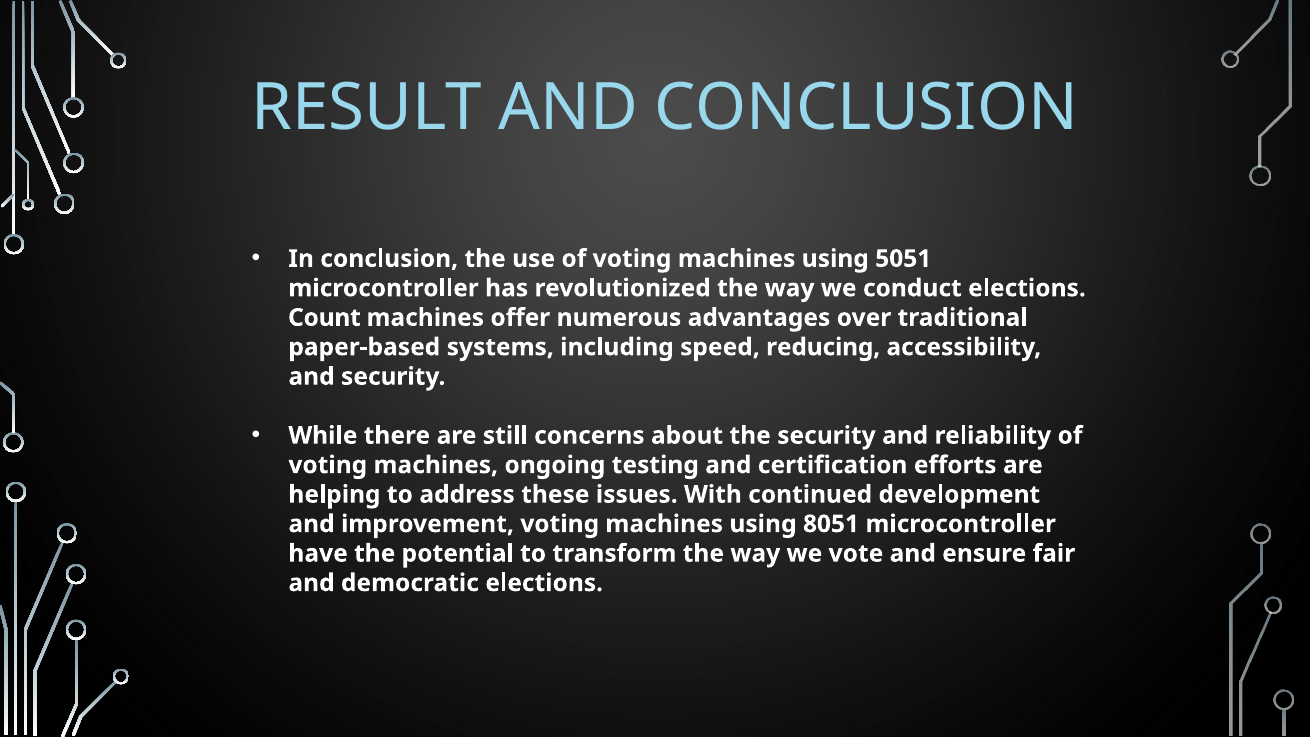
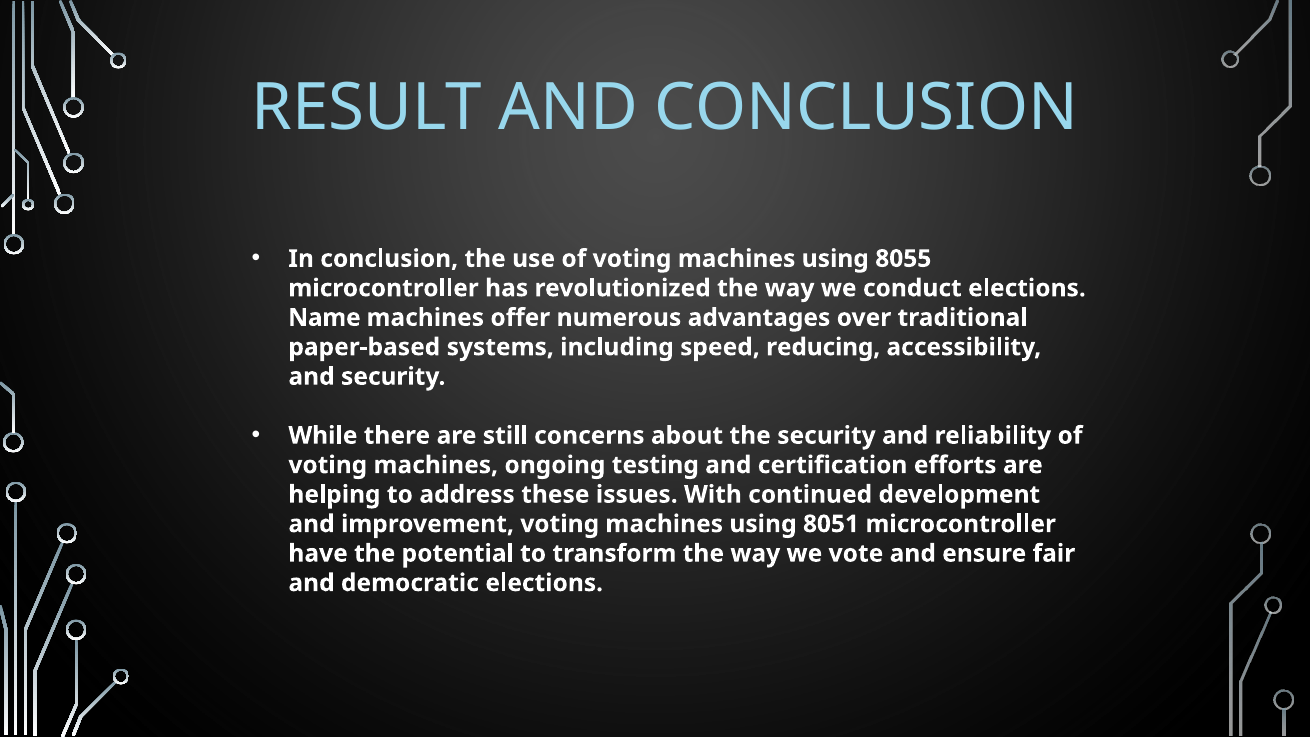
5051: 5051 -> 8055 (903, 259)
Count: Count -> Name (324, 318)
